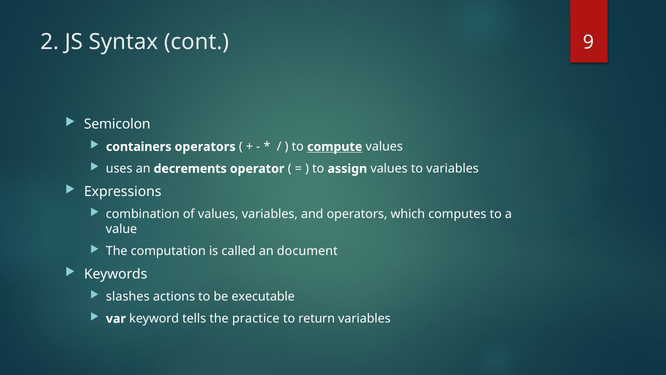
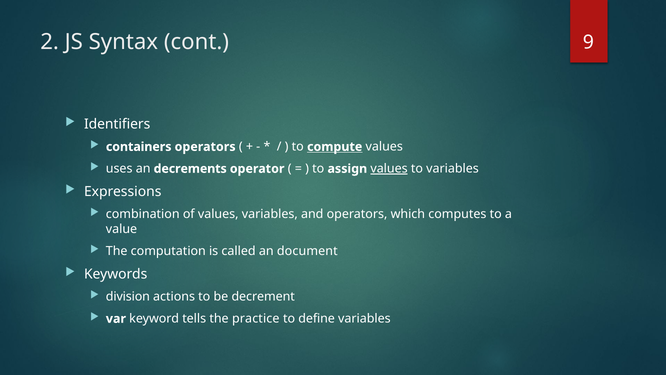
Semicolon: Semicolon -> Identifiers (117, 124)
values underline: none -> present (389, 169)
slashes: slashes -> division (128, 297)
executable: executable -> decrement (263, 297)
return: return -> define (317, 318)
